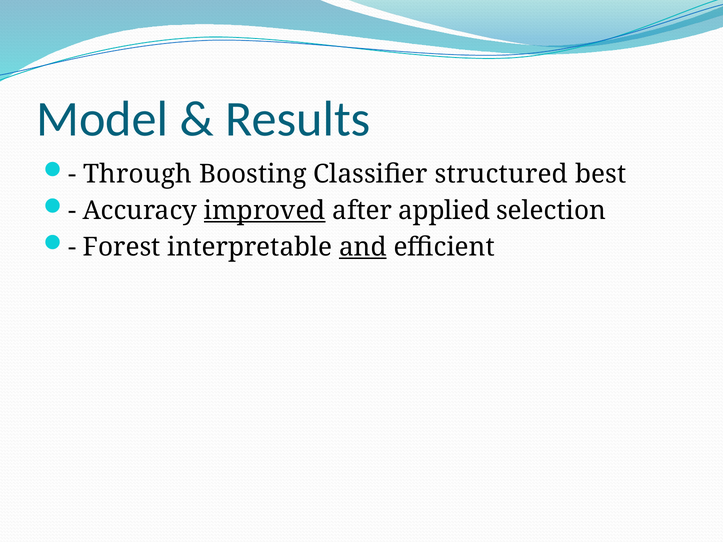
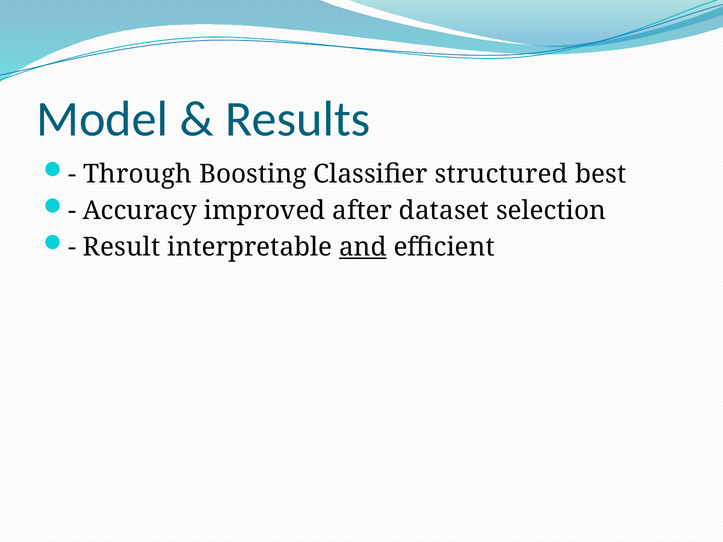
improved underline: present -> none (265, 211)
applied: applied -> dataset (444, 211)
Forest: Forest -> Result (122, 247)
